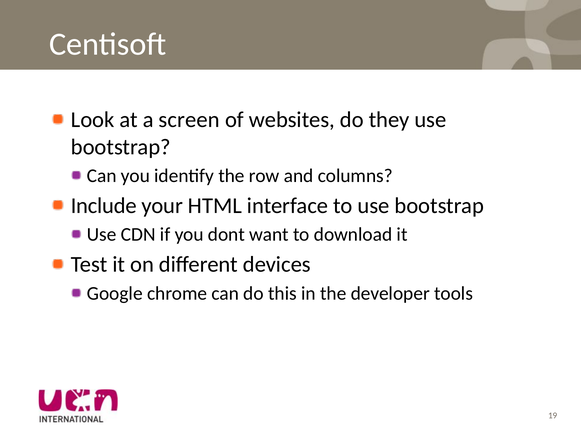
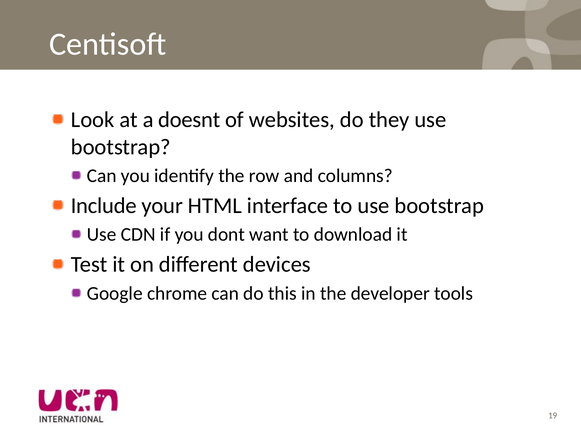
screen: screen -> doesnt (189, 120)
